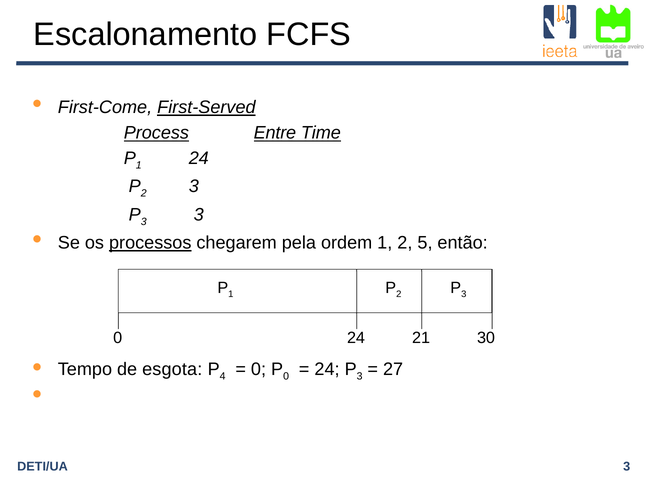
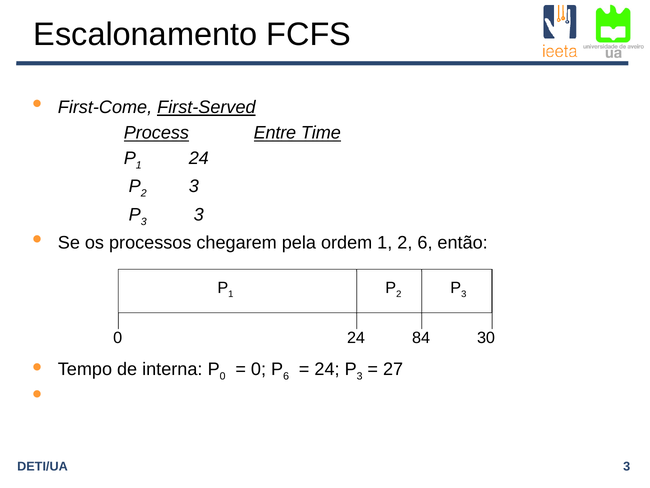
processos underline: present -> none (150, 243)
2 5: 5 -> 6 (425, 243)
21: 21 -> 84 (421, 337)
esgota: esgota -> interna (172, 369)
4: 4 -> 0 (223, 376)
0: 0 -> 6 (286, 376)
